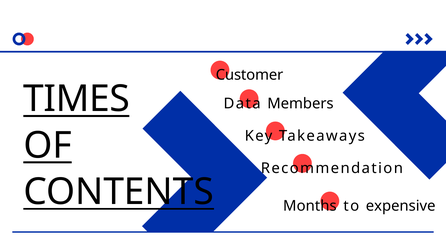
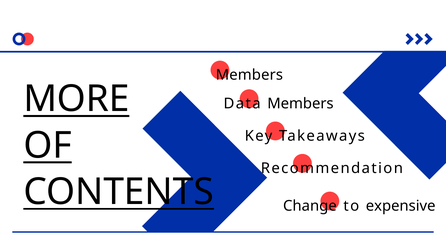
Customer: Customer -> Members (249, 75)
TIMES: TIMES -> MORE (76, 99)
Months: Months -> Change (310, 206)
